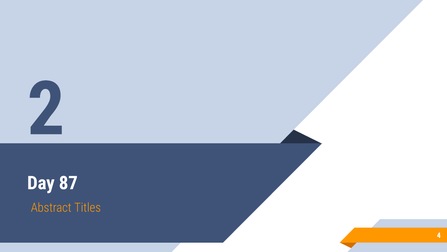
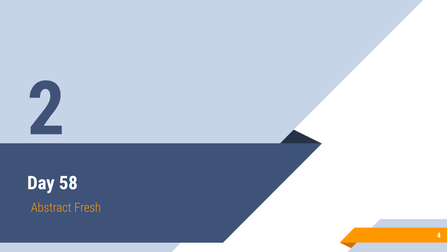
87: 87 -> 58 (68, 183)
Titles: Titles -> Fresh (88, 207)
